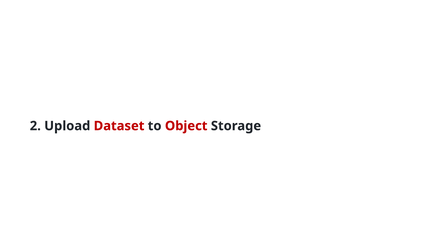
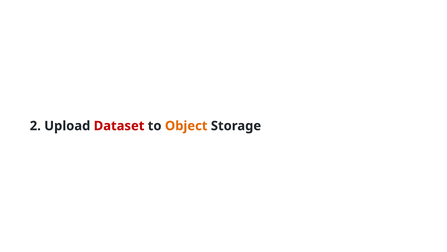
Object colour: red -> orange (186, 126)
